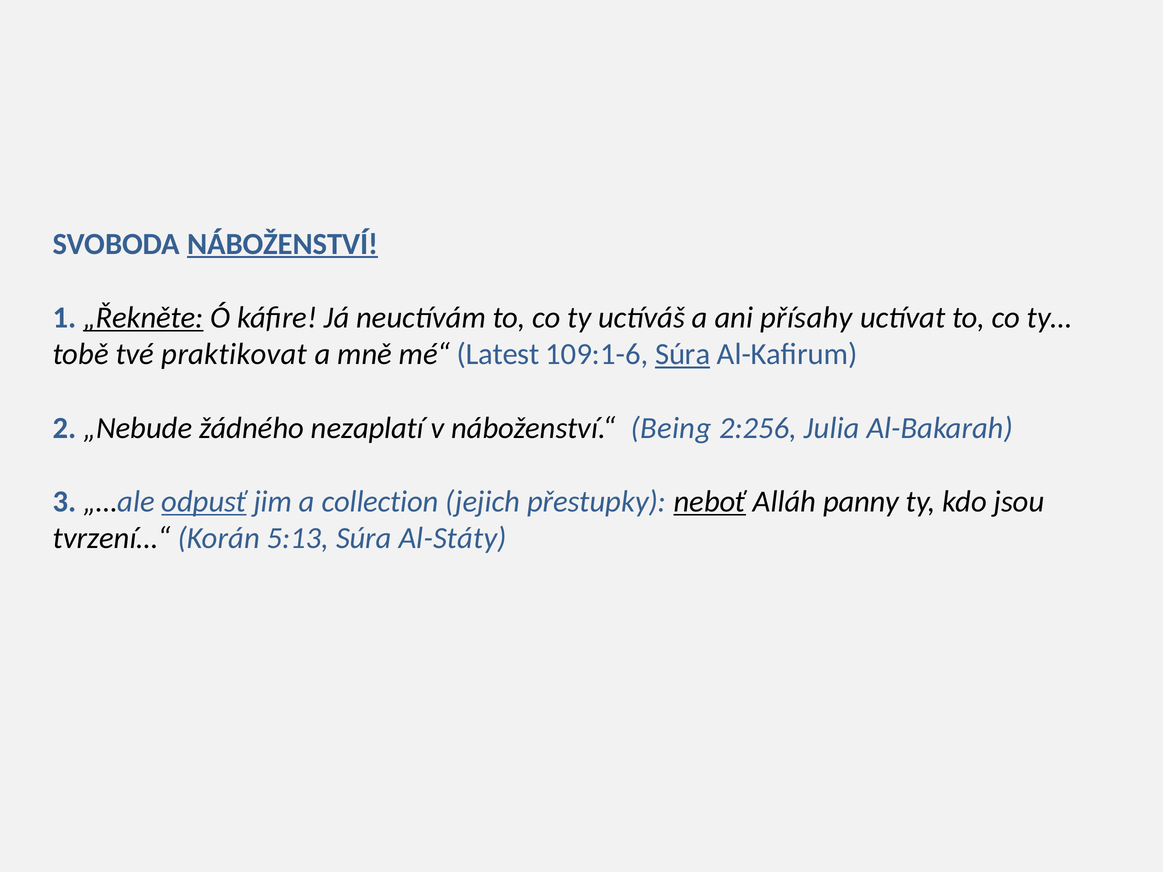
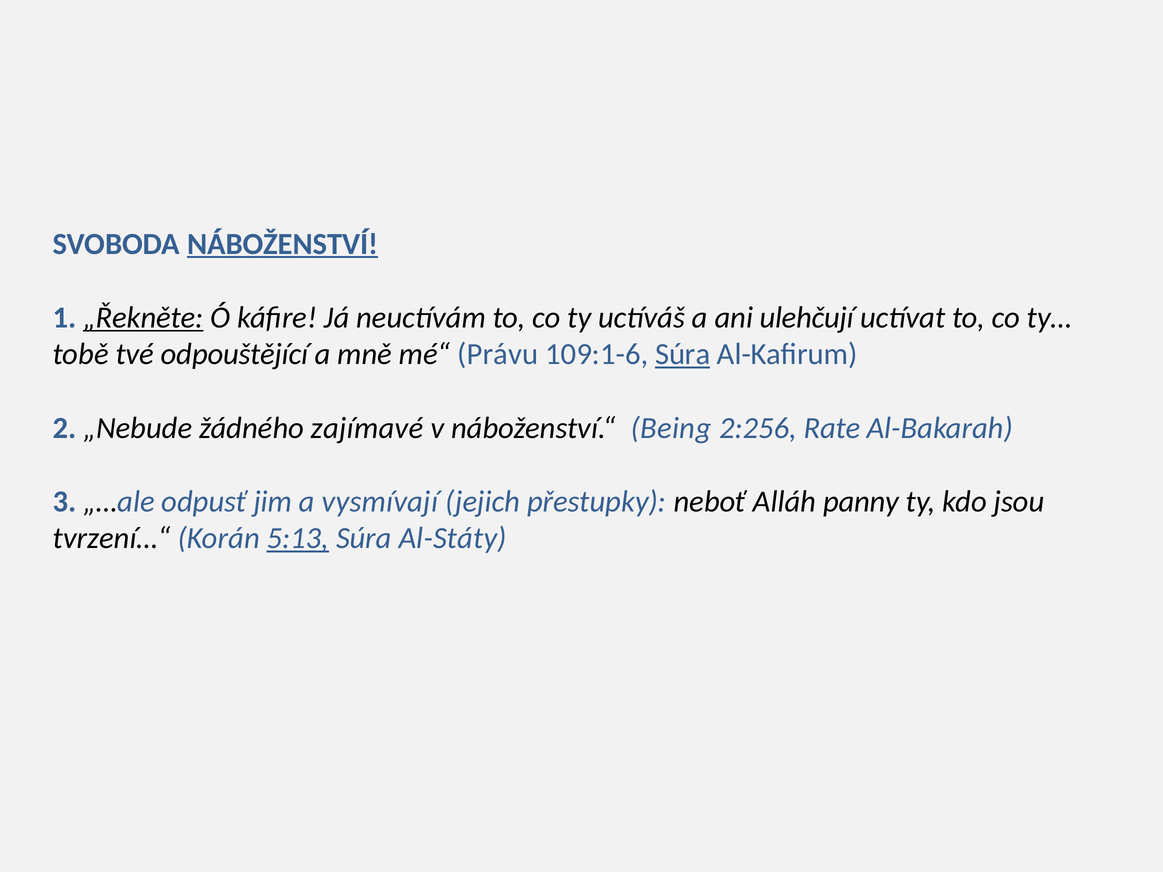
přísahy: přísahy -> ulehčují (807, 318)
praktikovat: praktikovat -> odpouštějící (235, 354)
Latest: Latest -> Právu (498, 354)
nezaplatí: nezaplatí -> zajímavé (367, 428)
Julia: Julia -> Rate (832, 428)
odpusť underline: present -> none (204, 502)
collection: collection -> vysmívají (380, 502)
neboť underline: present -> none (710, 502)
5:13 underline: none -> present (298, 538)
